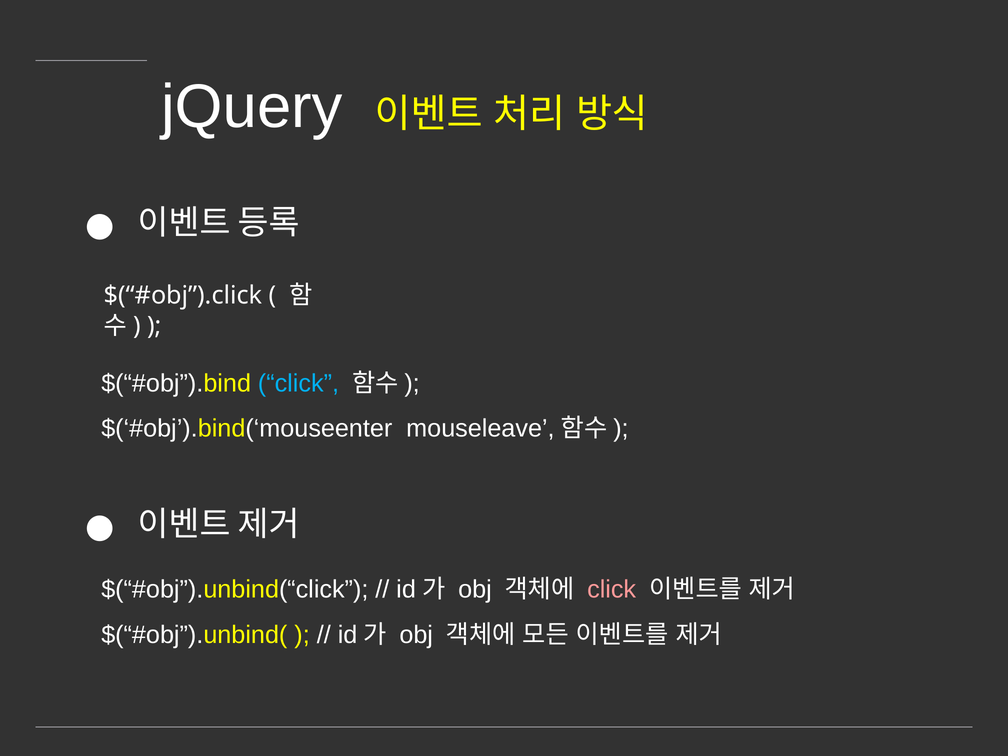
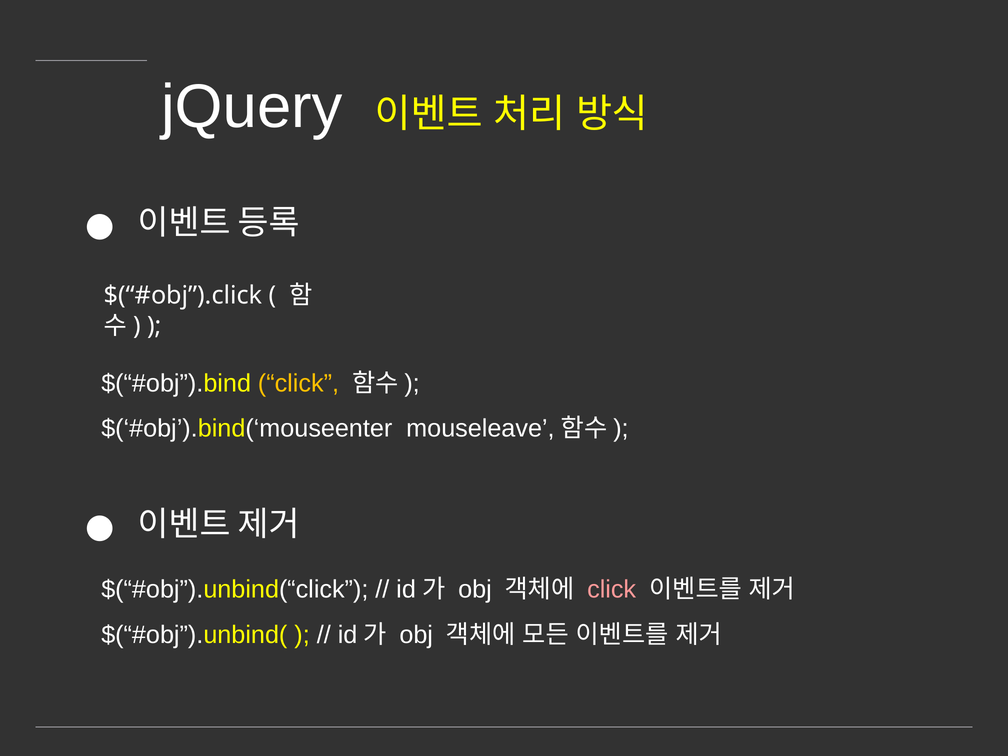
click colour: light blue -> yellow (298, 383)
